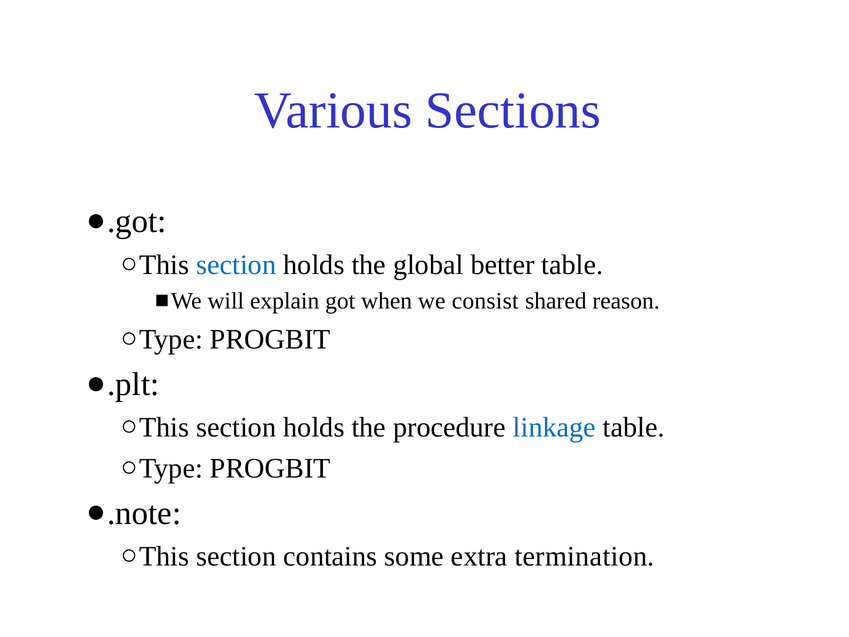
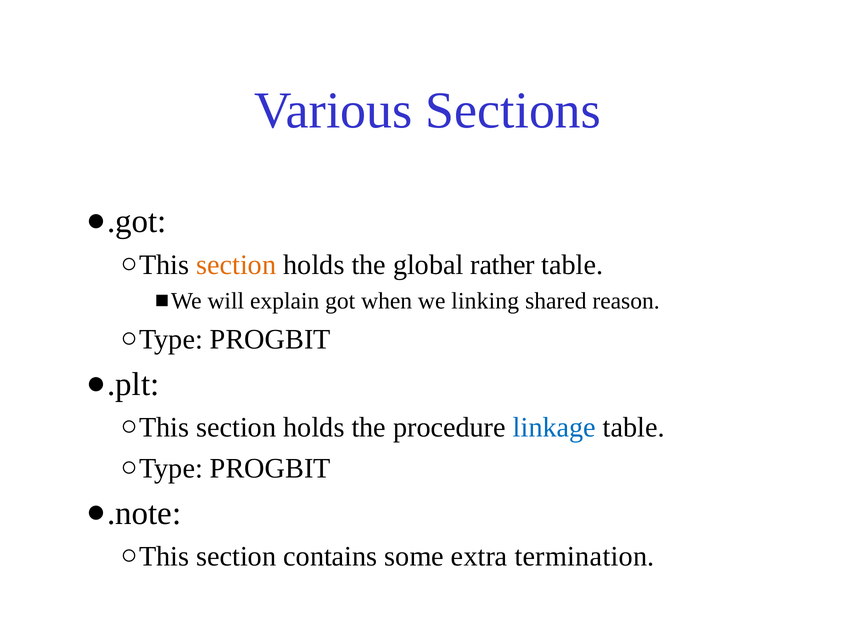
section colour: blue -> orange (236, 265)
better: better -> rather (503, 265)
consist: consist -> linking (485, 301)
